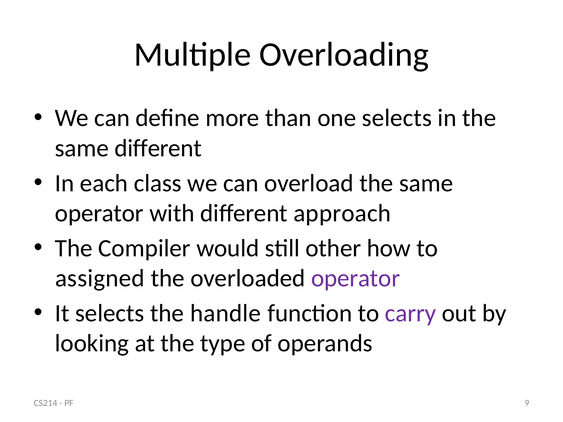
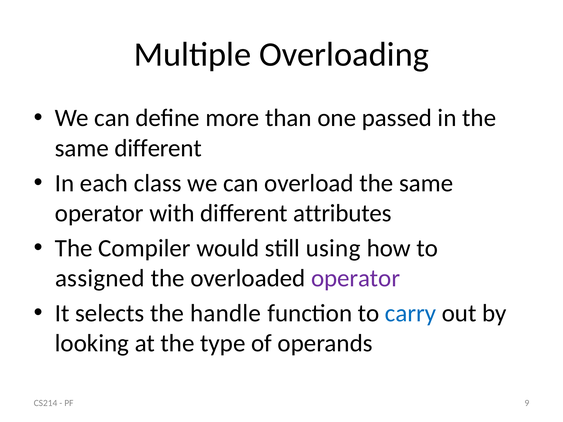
one selects: selects -> passed (397, 118)
approach: approach -> attributes (342, 213)
other: other -> using (333, 248)
carry colour: purple -> blue (410, 313)
